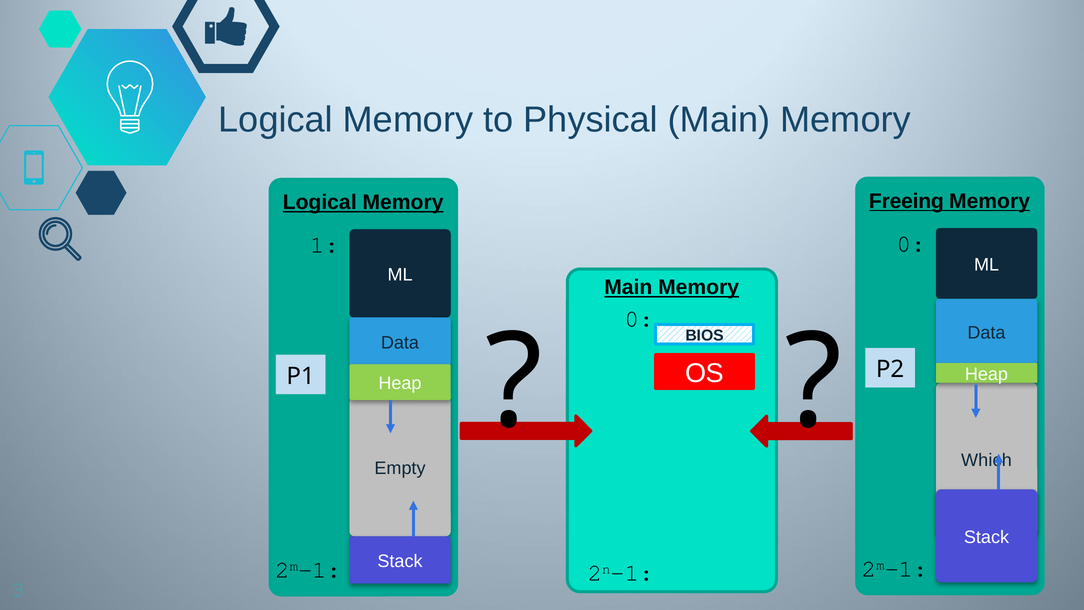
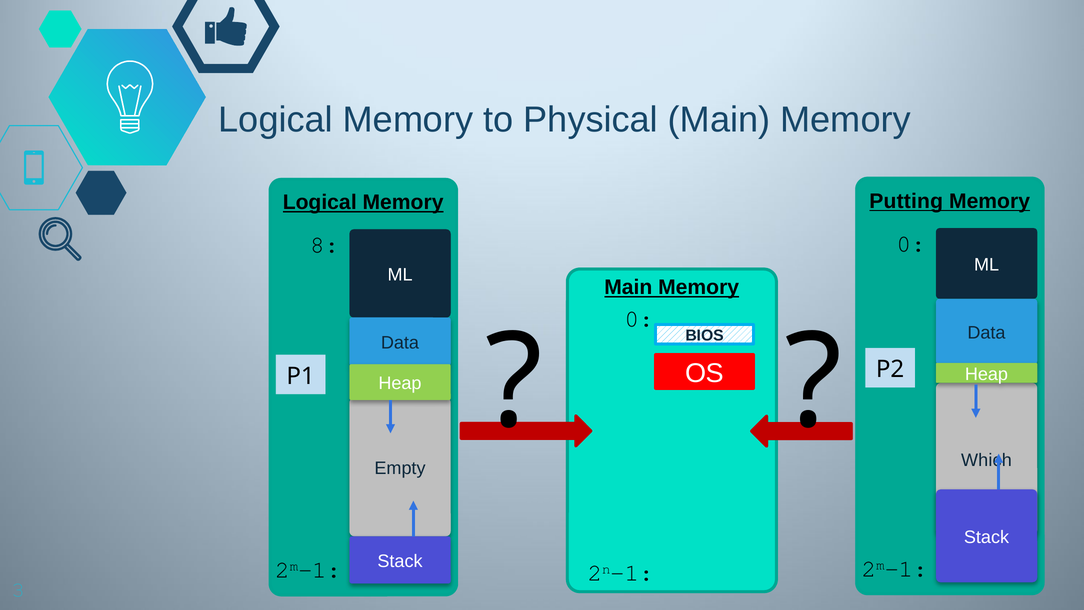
Freeing: Freeing -> Putting (906, 201)
1: 1 -> 8 (325, 245)
